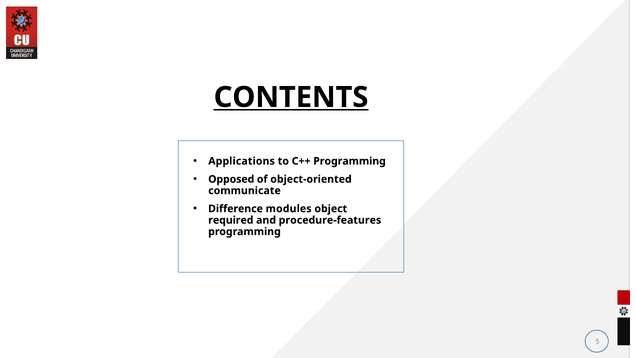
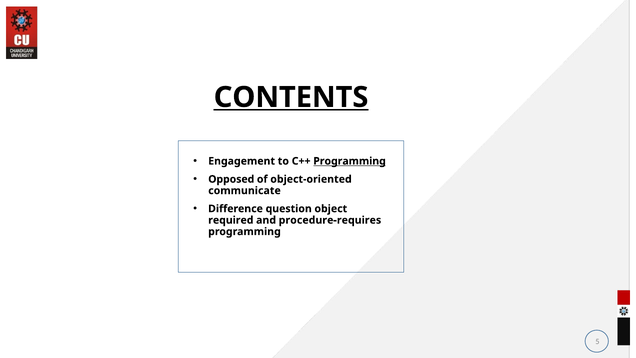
Applications: Applications -> Engagement (242, 161)
Programming underline: none -> present (350, 161)
modules: modules -> question (289, 209)
procedure-features: procedure-features -> procedure-requires (330, 220)
